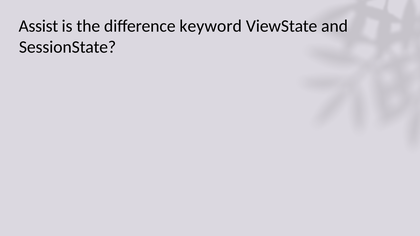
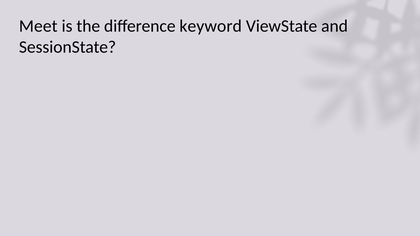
Assist: Assist -> Meet (38, 26)
